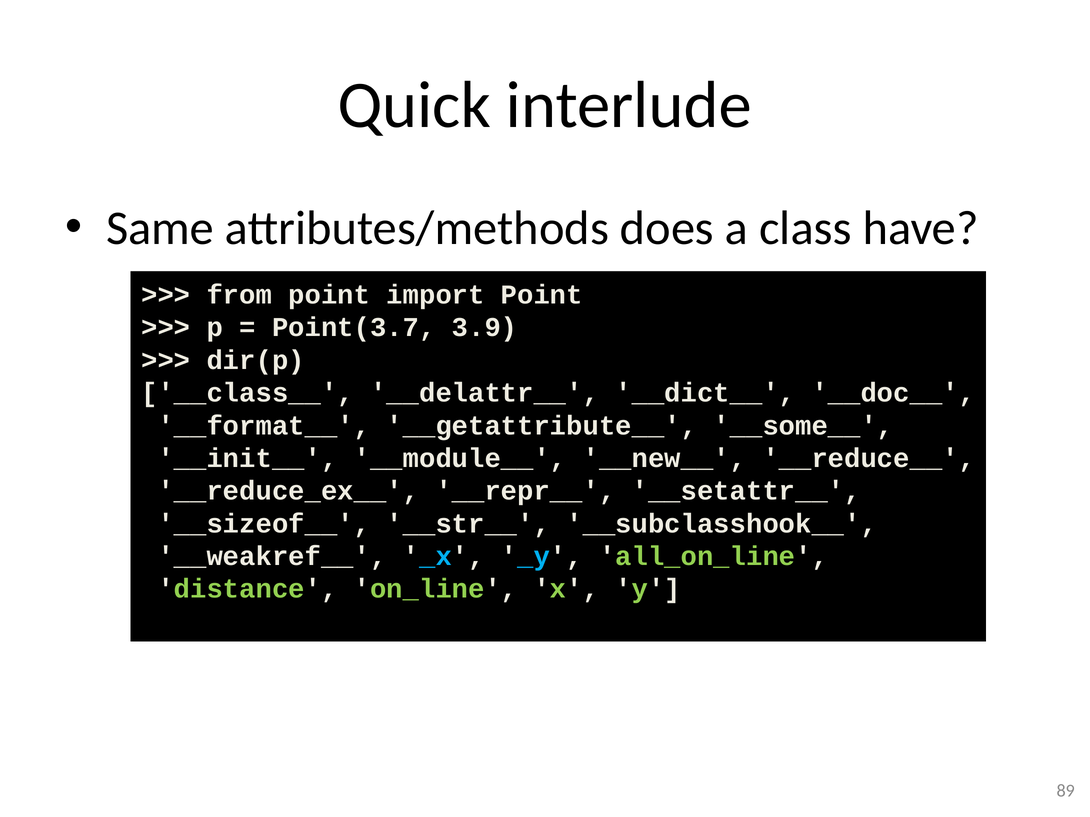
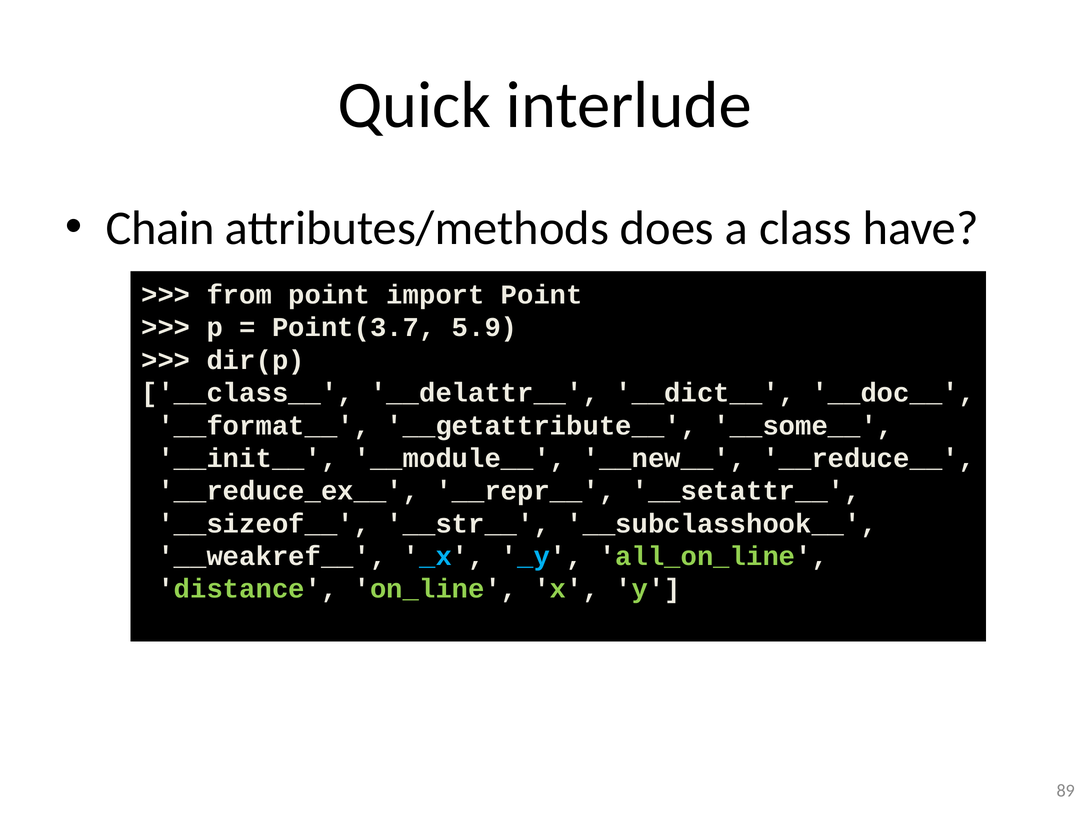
Same: Same -> Chain (160, 229)
3.9: 3.9 -> 5.9 (485, 328)
